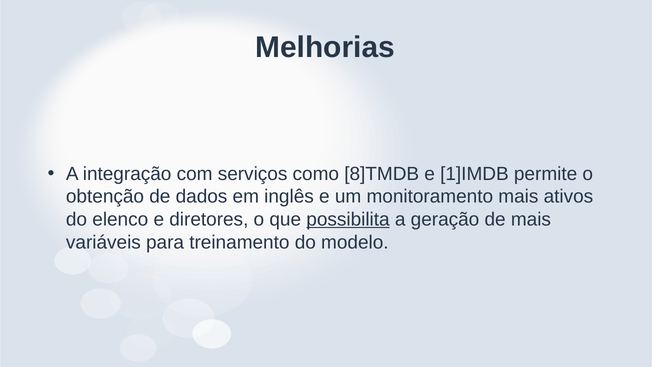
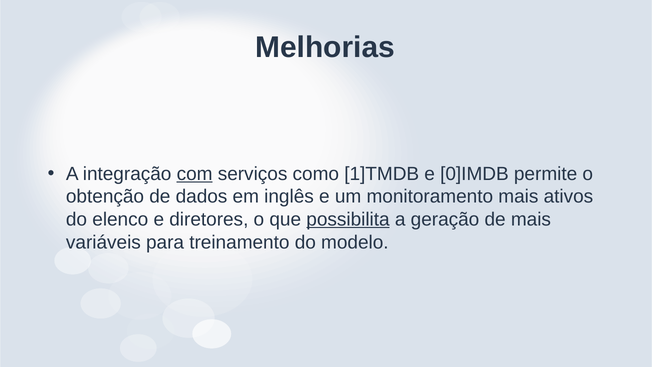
com underline: none -> present (195, 174)
8]TMDB: 8]TMDB -> 1]TMDB (382, 174)
1]IMDB: 1]IMDB -> 0]IMDB (474, 174)
